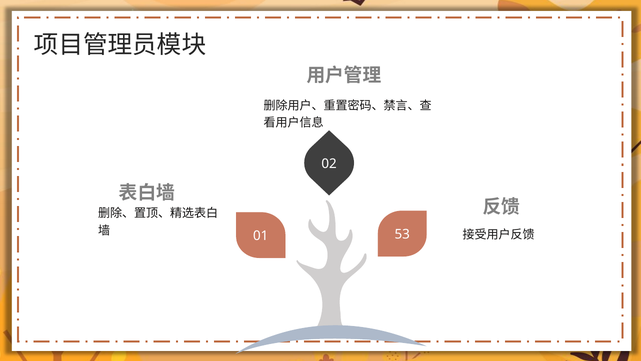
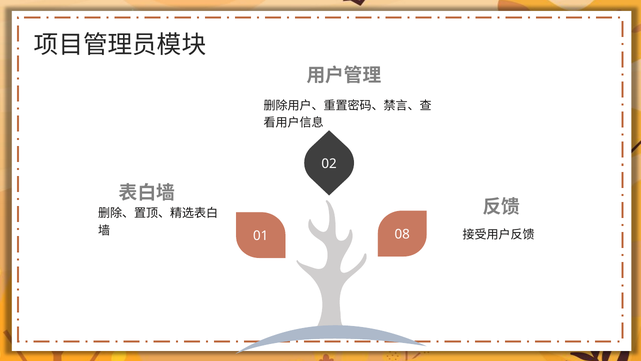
53: 53 -> 08 (402, 234)
